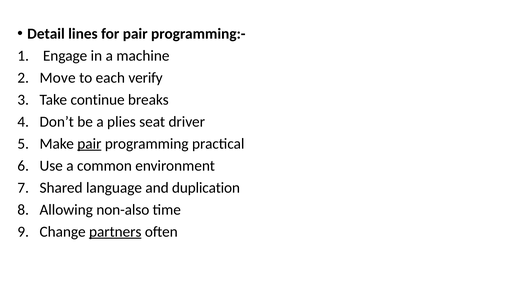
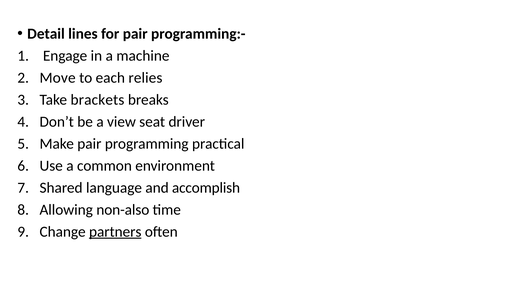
verify: verify -> relies (145, 78)
continue: continue -> brackets (97, 100)
plies: plies -> view (121, 122)
pair underline: present -> none (89, 144)
duplication: duplication -> accomplish (206, 188)
